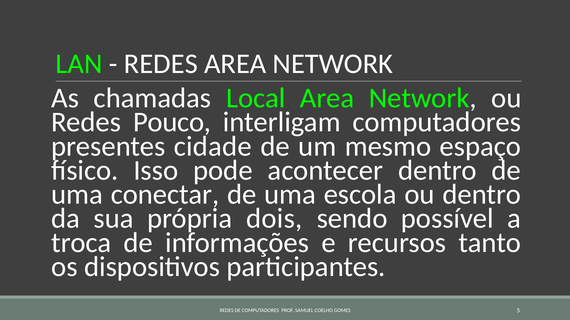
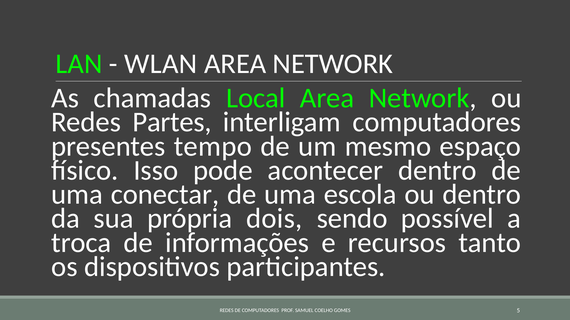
REDES: REDES -> WLAN (161, 64)
Pouco: Pouco -> Partes (172, 122)
cidade: cidade -> tempo (213, 147)
